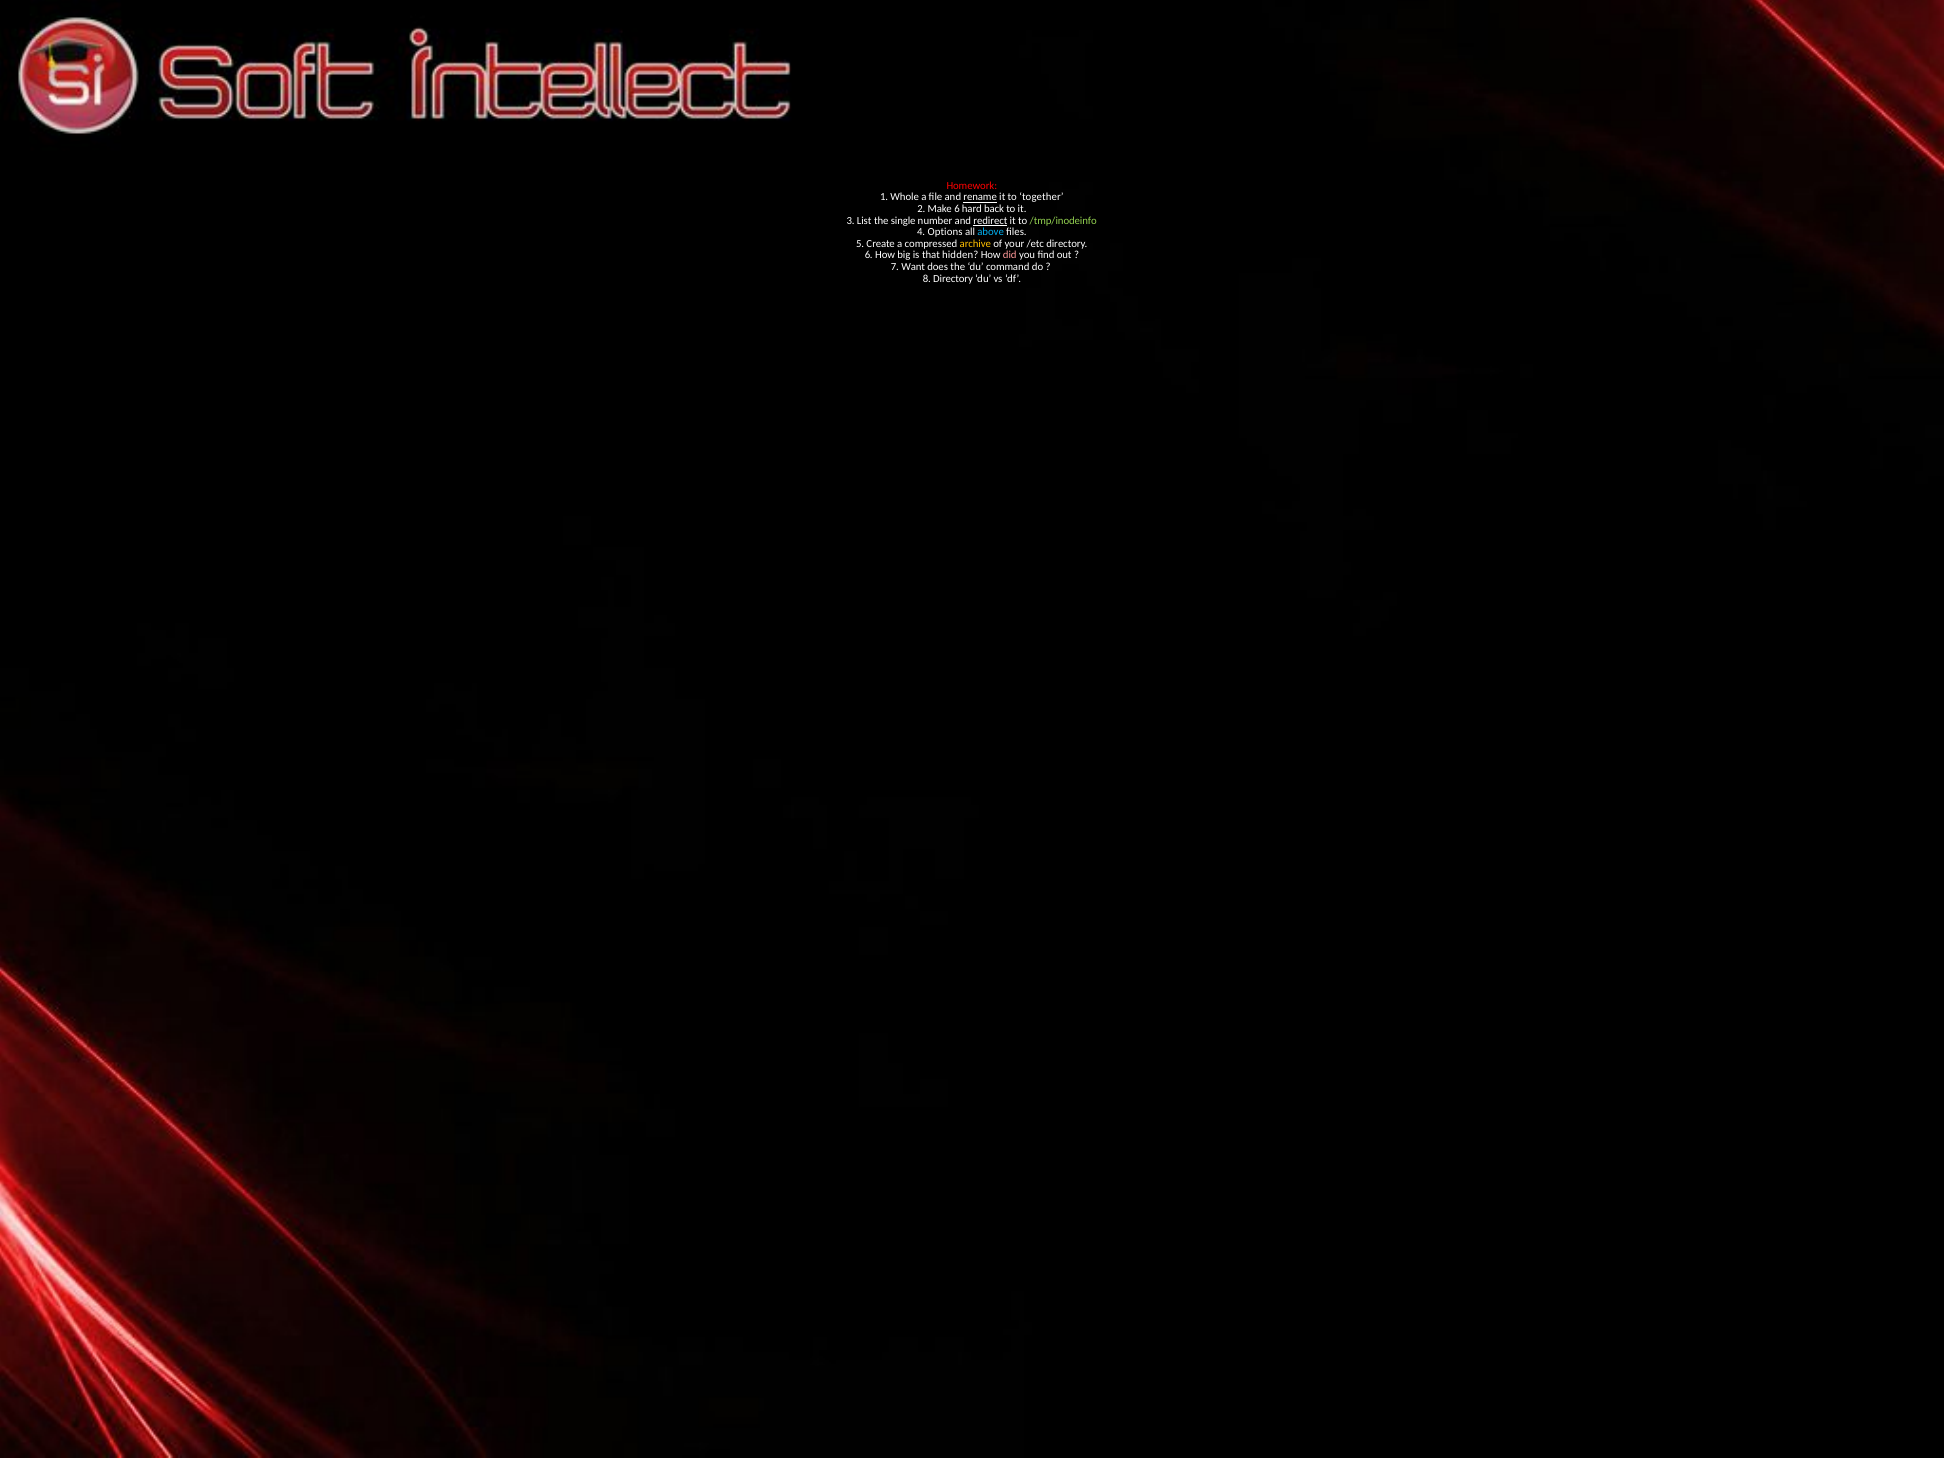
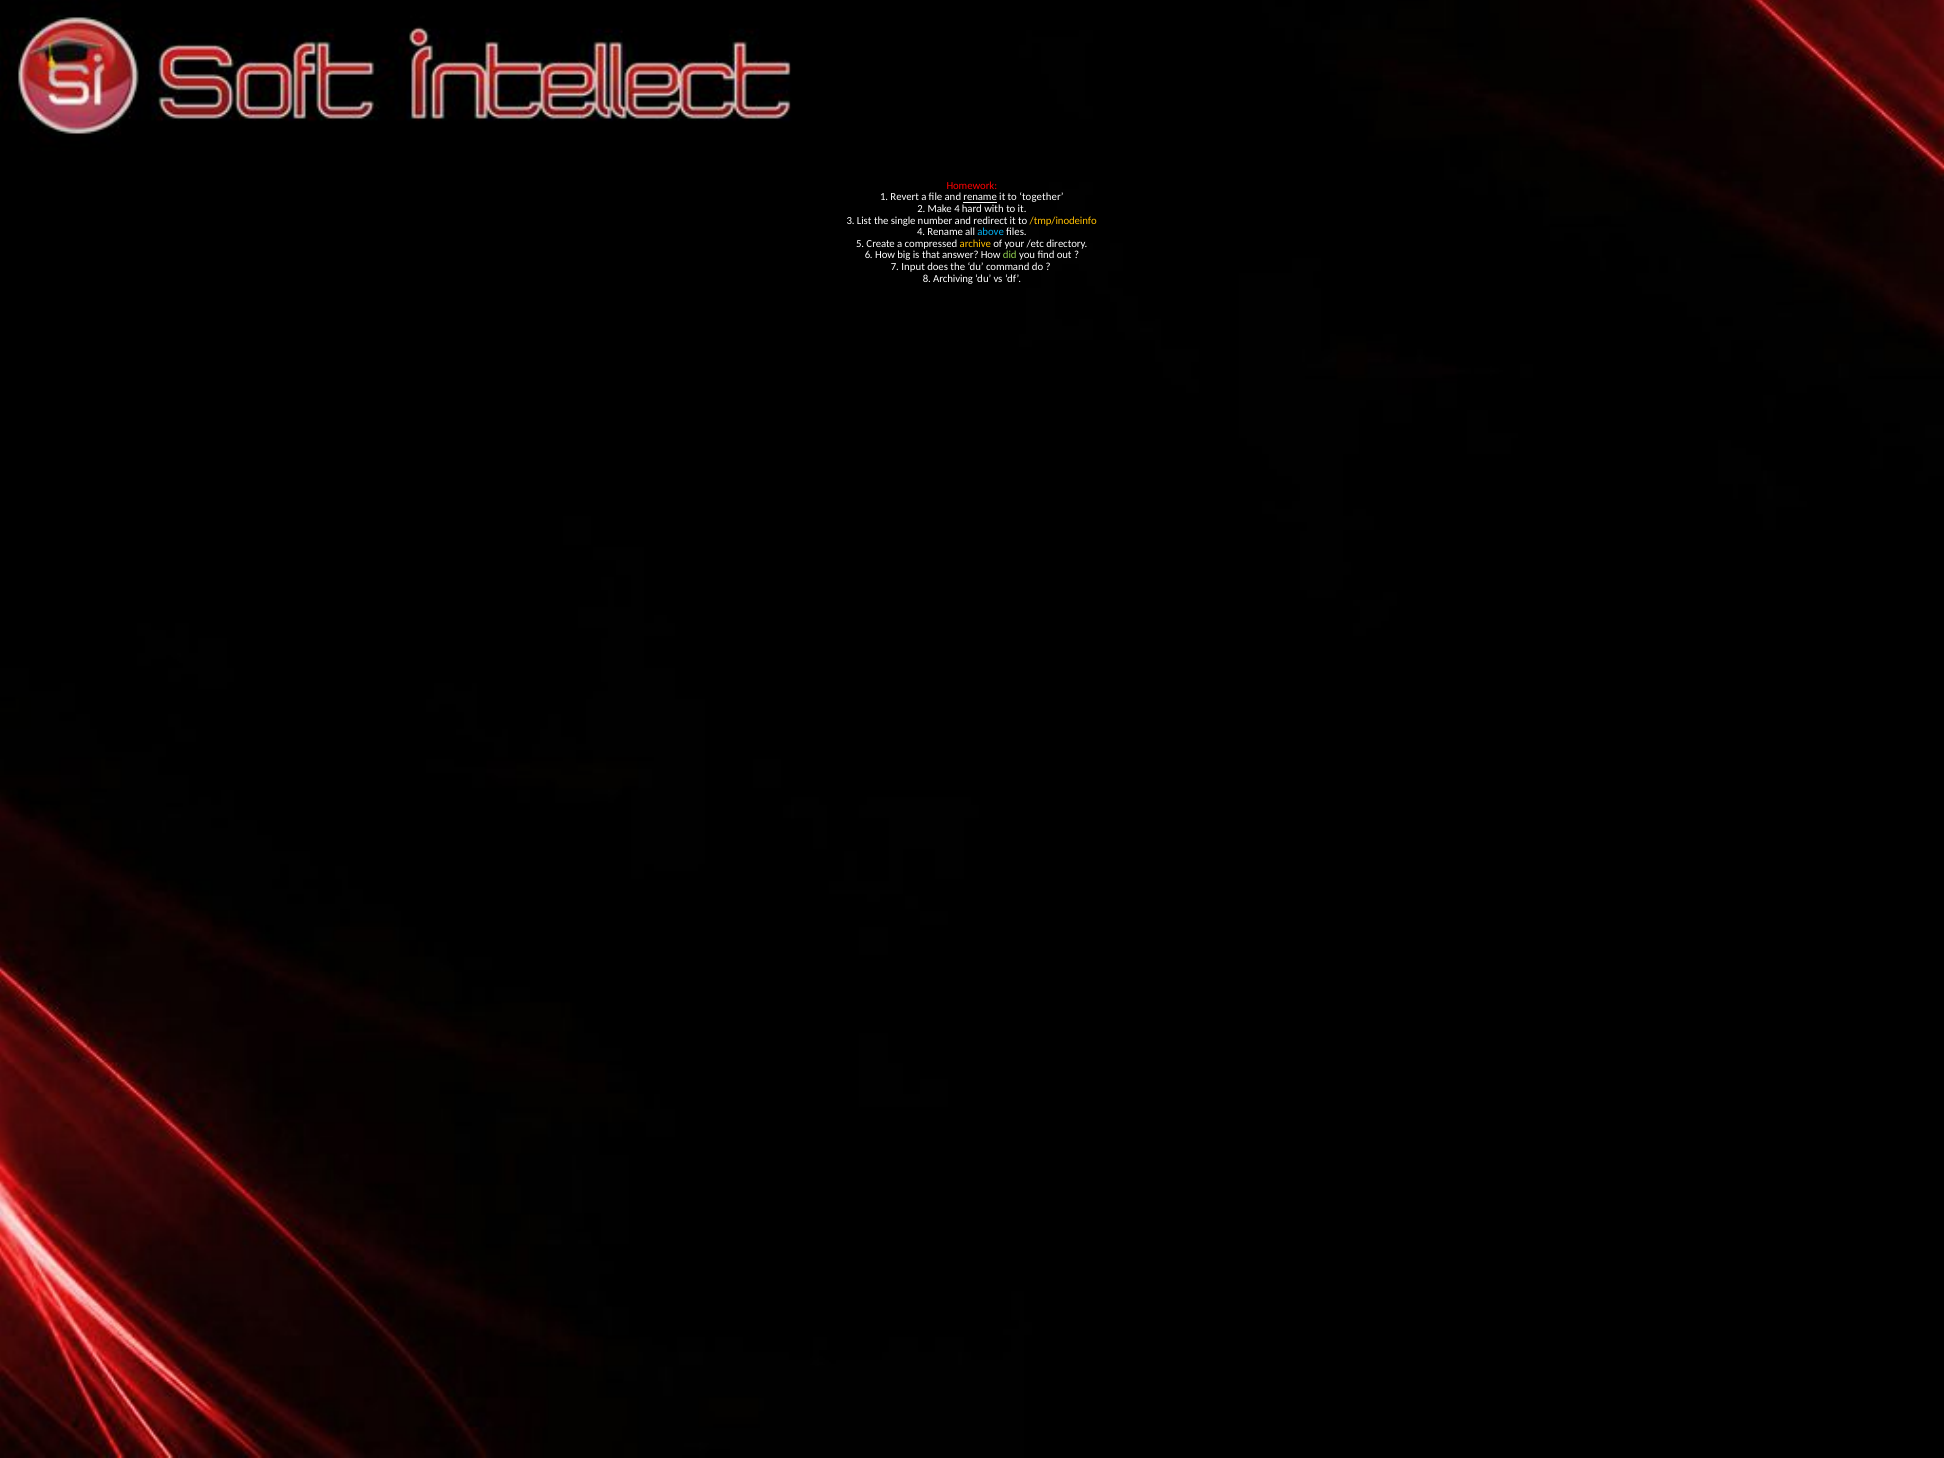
Whole: Whole -> Revert (905, 197)
Make 6: 6 -> 4 (957, 209)
back: back -> with (994, 209)
redirect underline: present -> none (990, 221)
/tmp/inodeinfo colour: light green -> yellow (1063, 221)
4 Options: Options -> Rename (945, 232)
hidden: hidden -> answer (960, 255)
did colour: pink -> light green (1010, 255)
Want: Want -> Input (913, 267)
8 Directory: Directory -> Archiving (953, 279)
